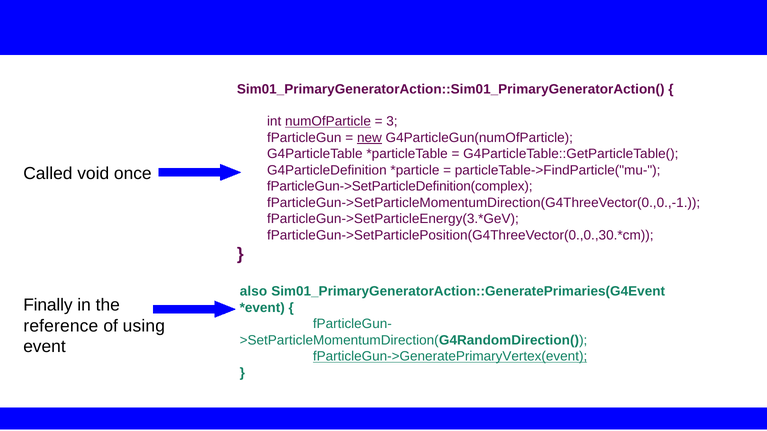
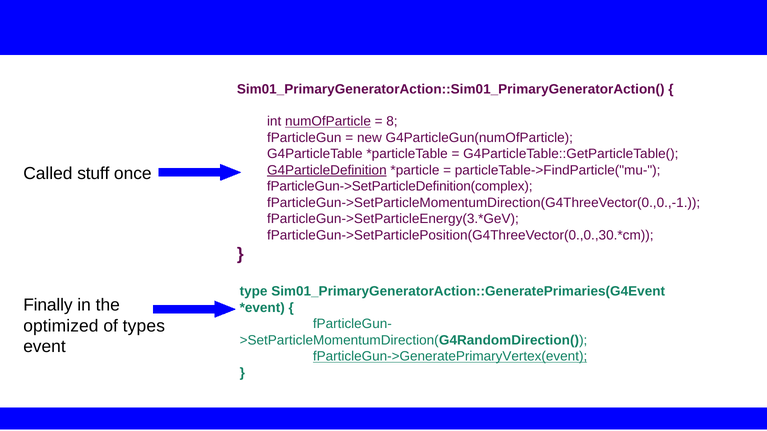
3: 3 -> 8 (392, 122)
new underline: present -> none (369, 138)
G4ParticleDefinition underline: none -> present (327, 170)
void: void -> stuff (93, 174)
also: also -> type (254, 292)
reference: reference -> optimized (61, 326)
using: using -> types (144, 326)
